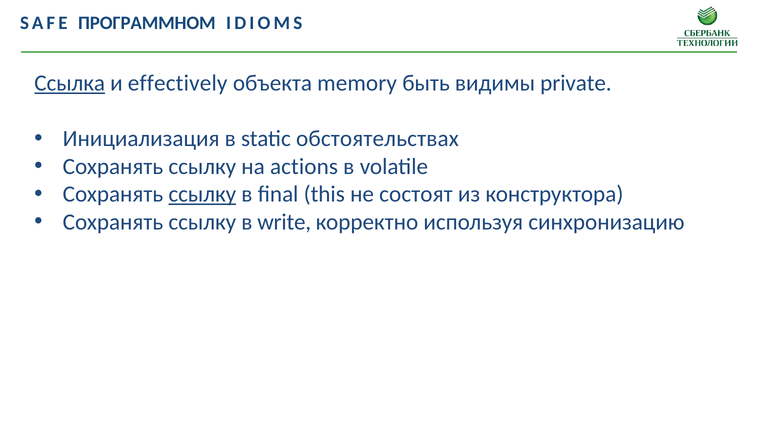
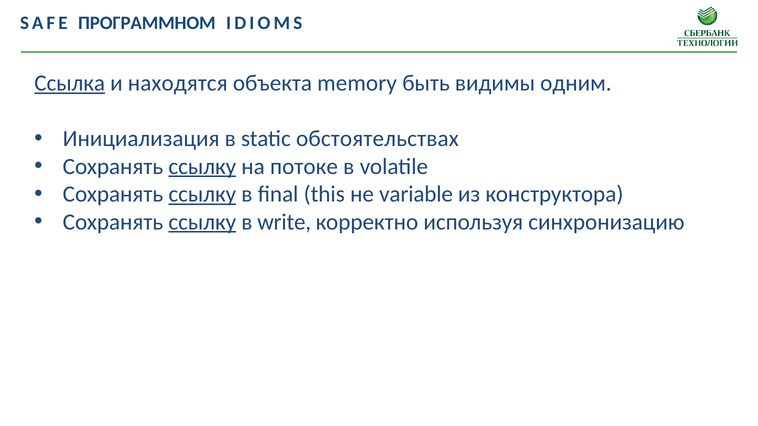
effectively: effectively -> находятся (178, 83)
private: private -> одним (576, 83)
ссылку underline: none -> present (202, 167)
actions: actions -> потоке (304, 167)
состоят: состоят -> variable (416, 194)
ссылку underline: none -> present (202, 222)
